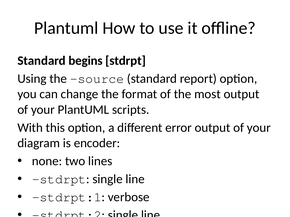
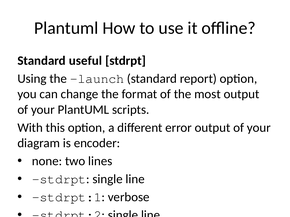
begins: begins -> useful (85, 61)
source: source -> launch (97, 79)
